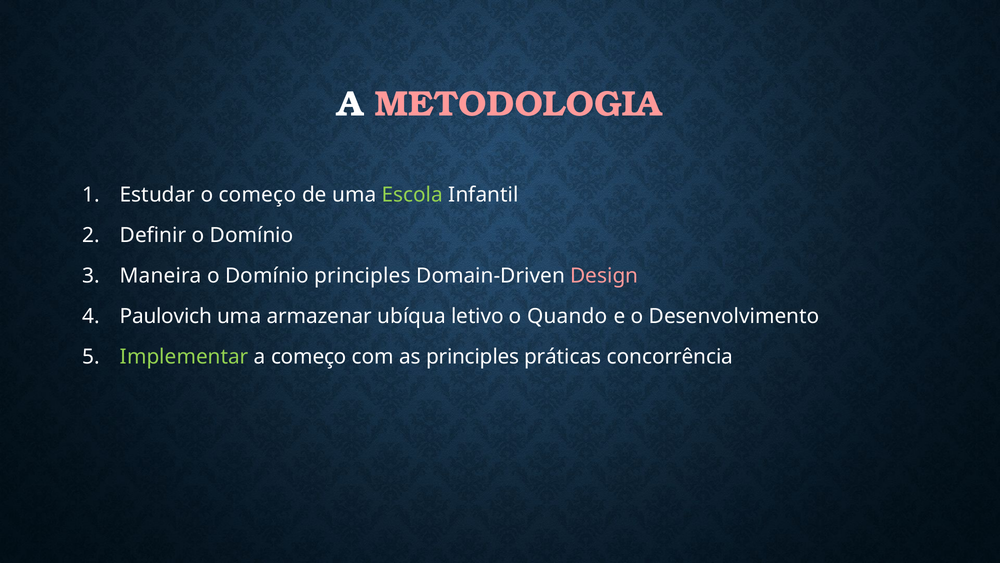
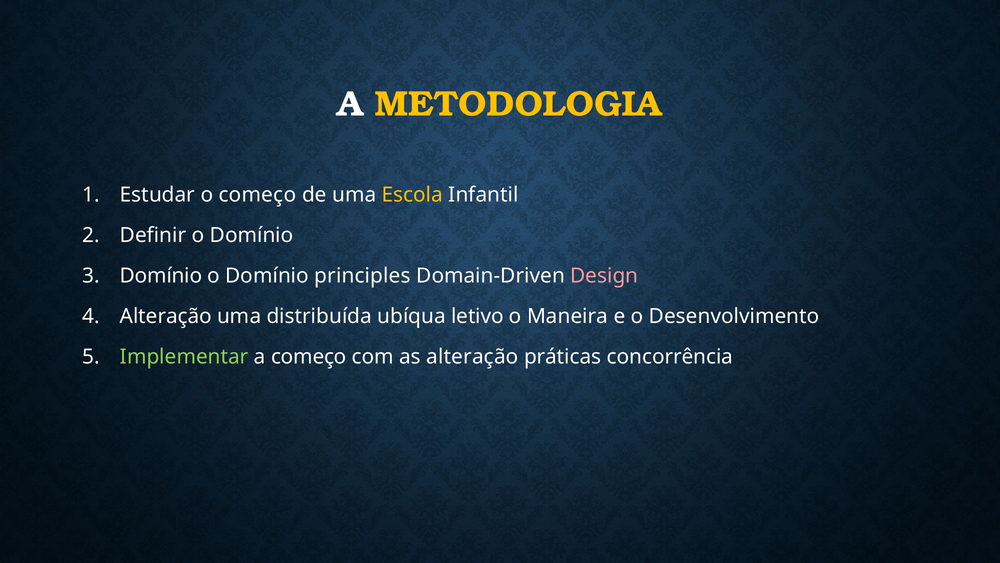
METODOLOGIA colour: pink -> yellow (518, 104)
Escola colour: light green -> yellow (412, 195)
Maneira: Maneira -> Domínio (161, 275)
Paulovich: Paulovich -> Alteração (166, 316)
armazenar: armazenar -> distribuída (319, 316)
Quando: Quando -> Maneira (568, 316)
as principles: principles -> alteração (472, 356)
